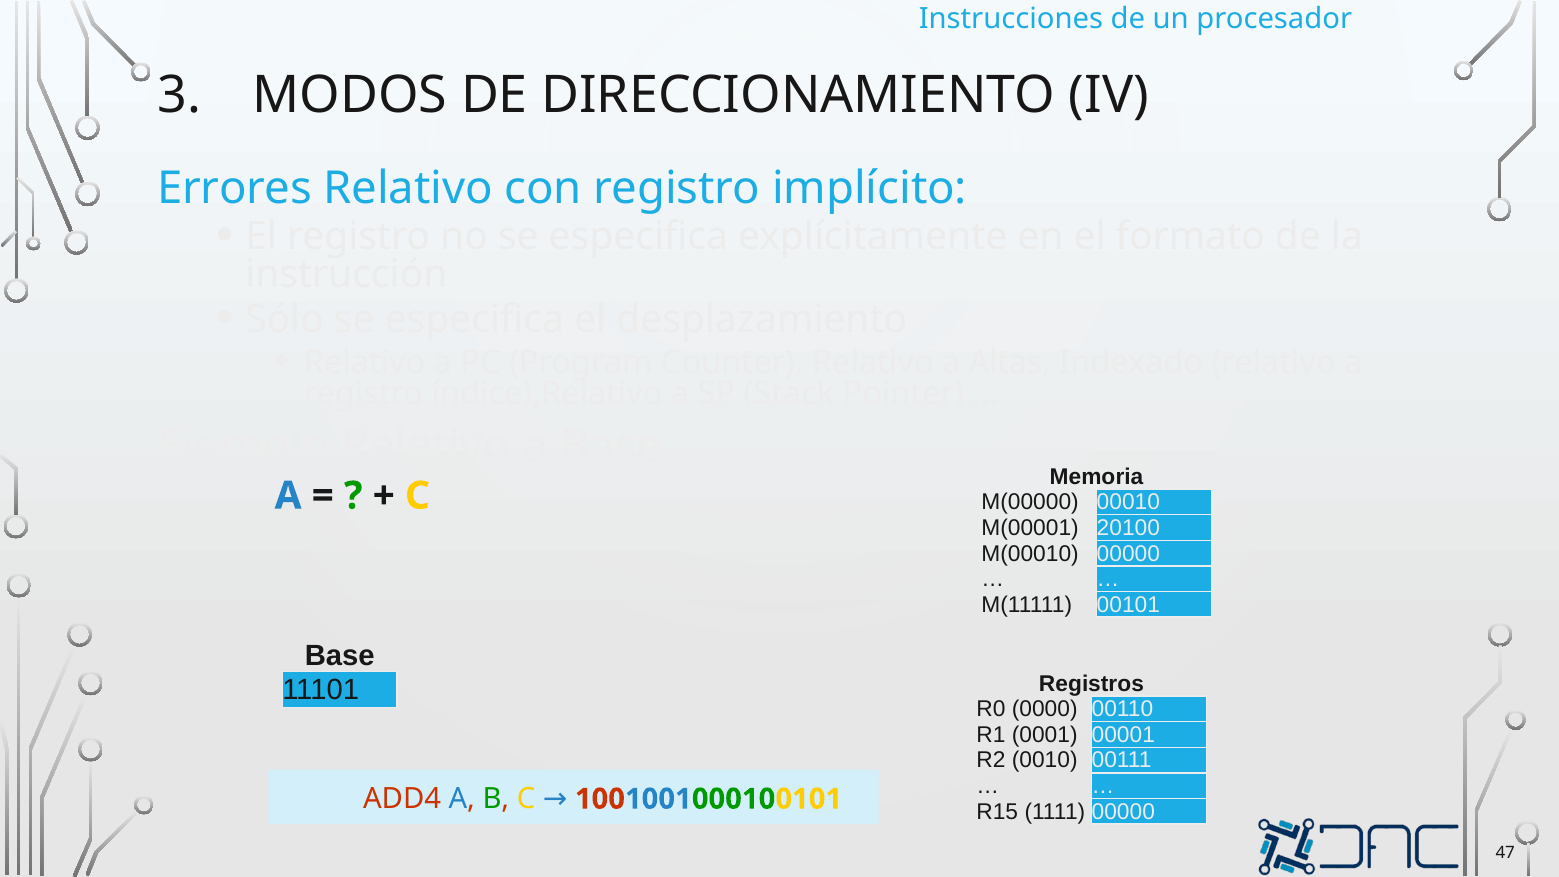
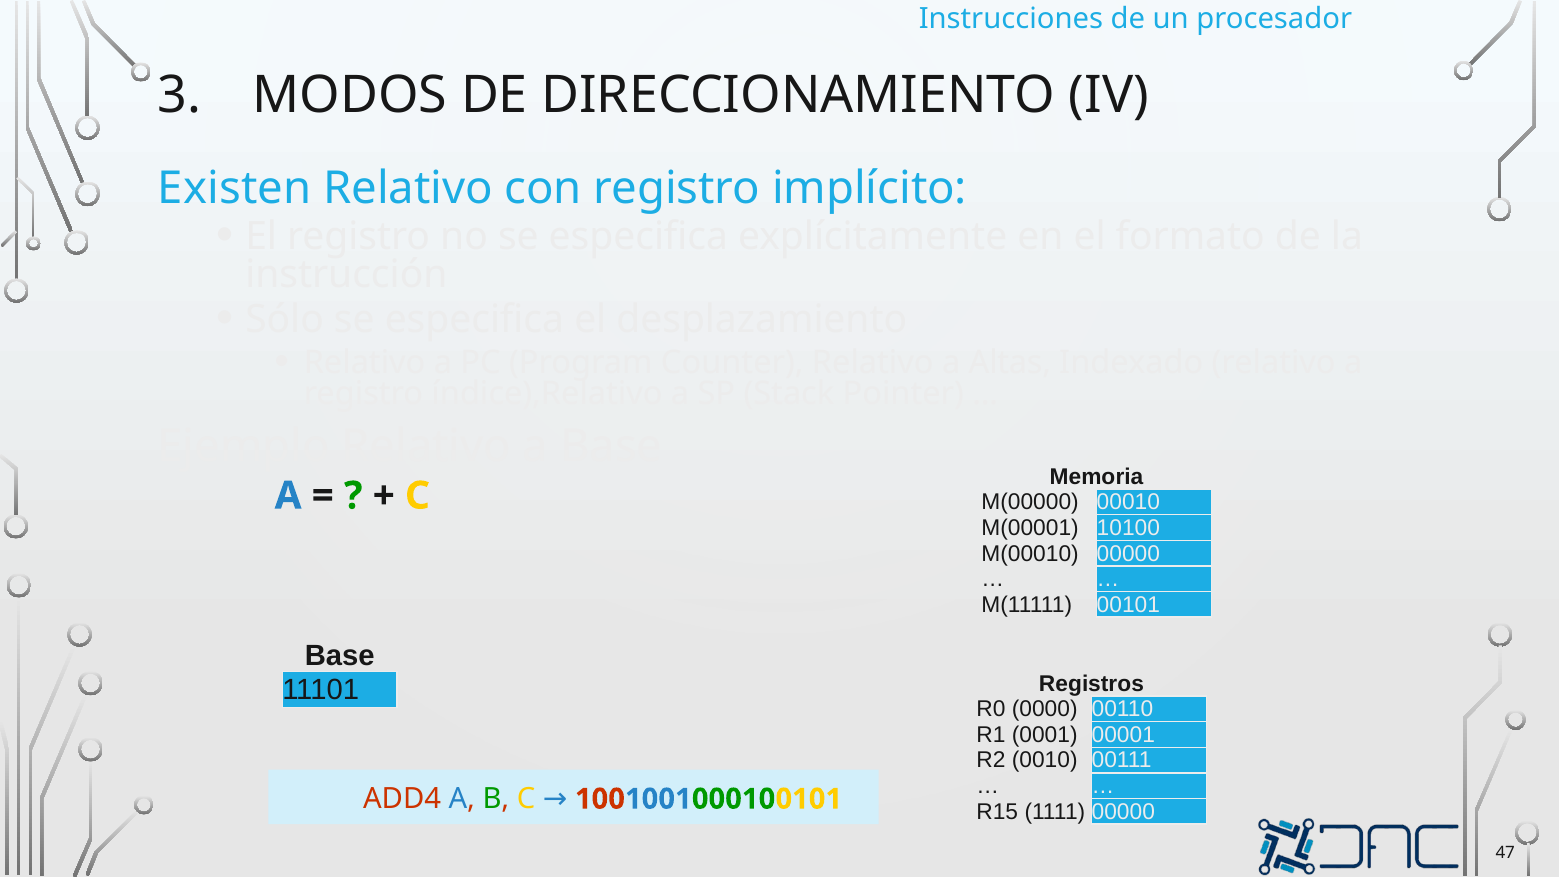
Errores: Errores -> Existen (235, 188)
20100: 20100 -> 10100 (1128, 528)
